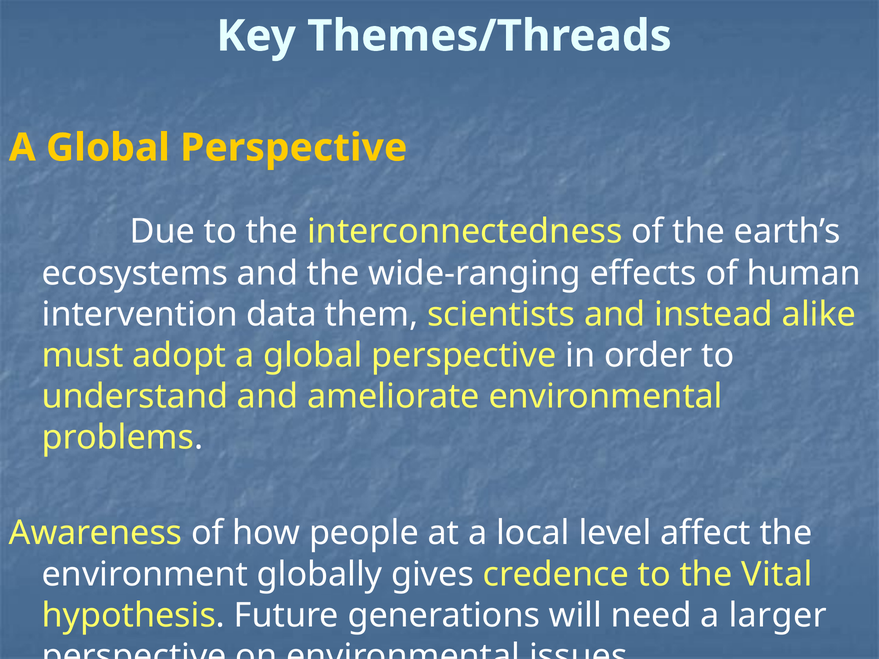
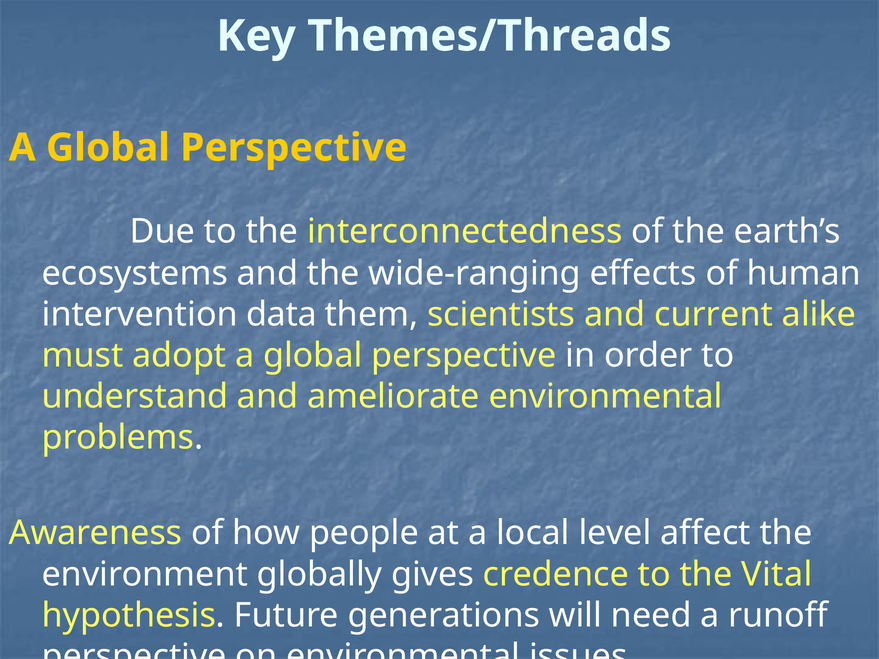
instead: instead -> current (714, 315)
larger: larger -> runoff (778, 616)
